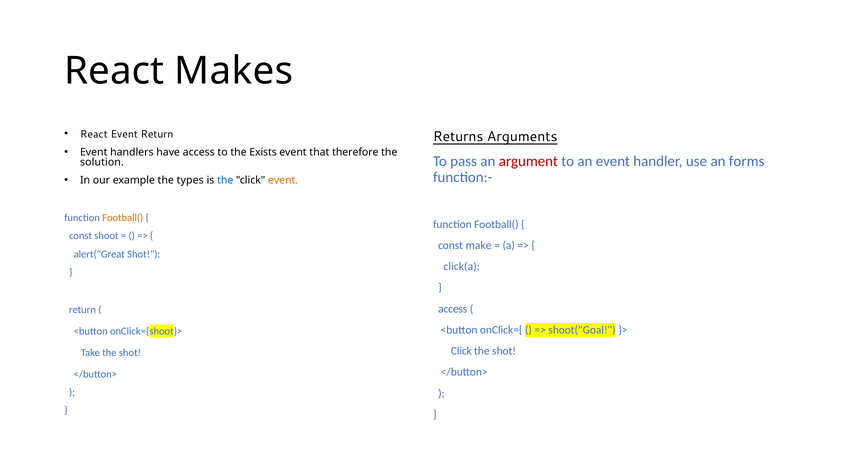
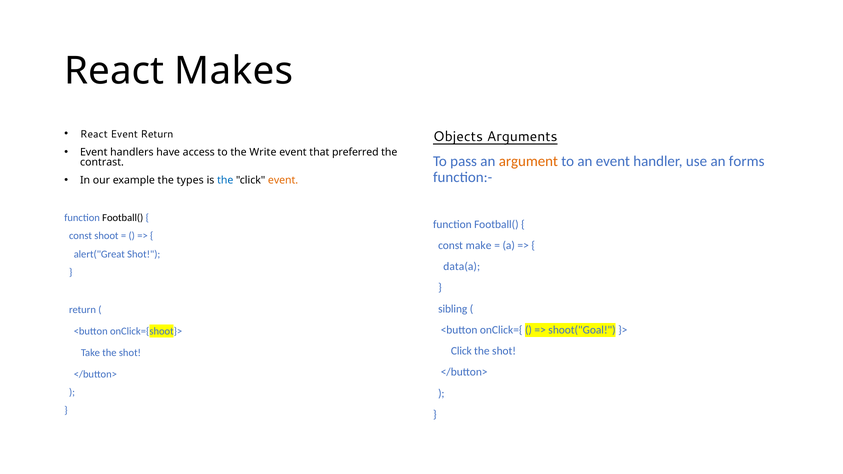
Returns: Returns -> Objects (458, 137)
Exists: Exists -> Write (263, 152)
therefore: therefore -> preferred (355, 152)
argument colour: red -> orange (528, 161)
solution: solution -> contrast (102, 162)
Football( colour: orange -> black (123, 218)
click(a: click(a -> data(a (462, 267)
access: access -> sibling (453, 309)
